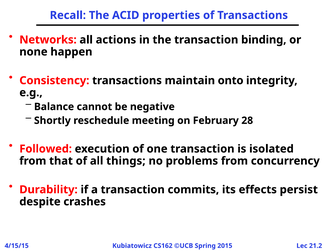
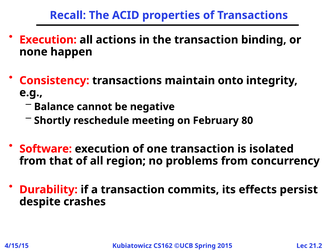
Networks: Networks -> Execution (48, 40)
28: 28 -> 80 (247, 121)
Followed: Followed -> Software (46, 149)
things: things -> region (126, 161)
